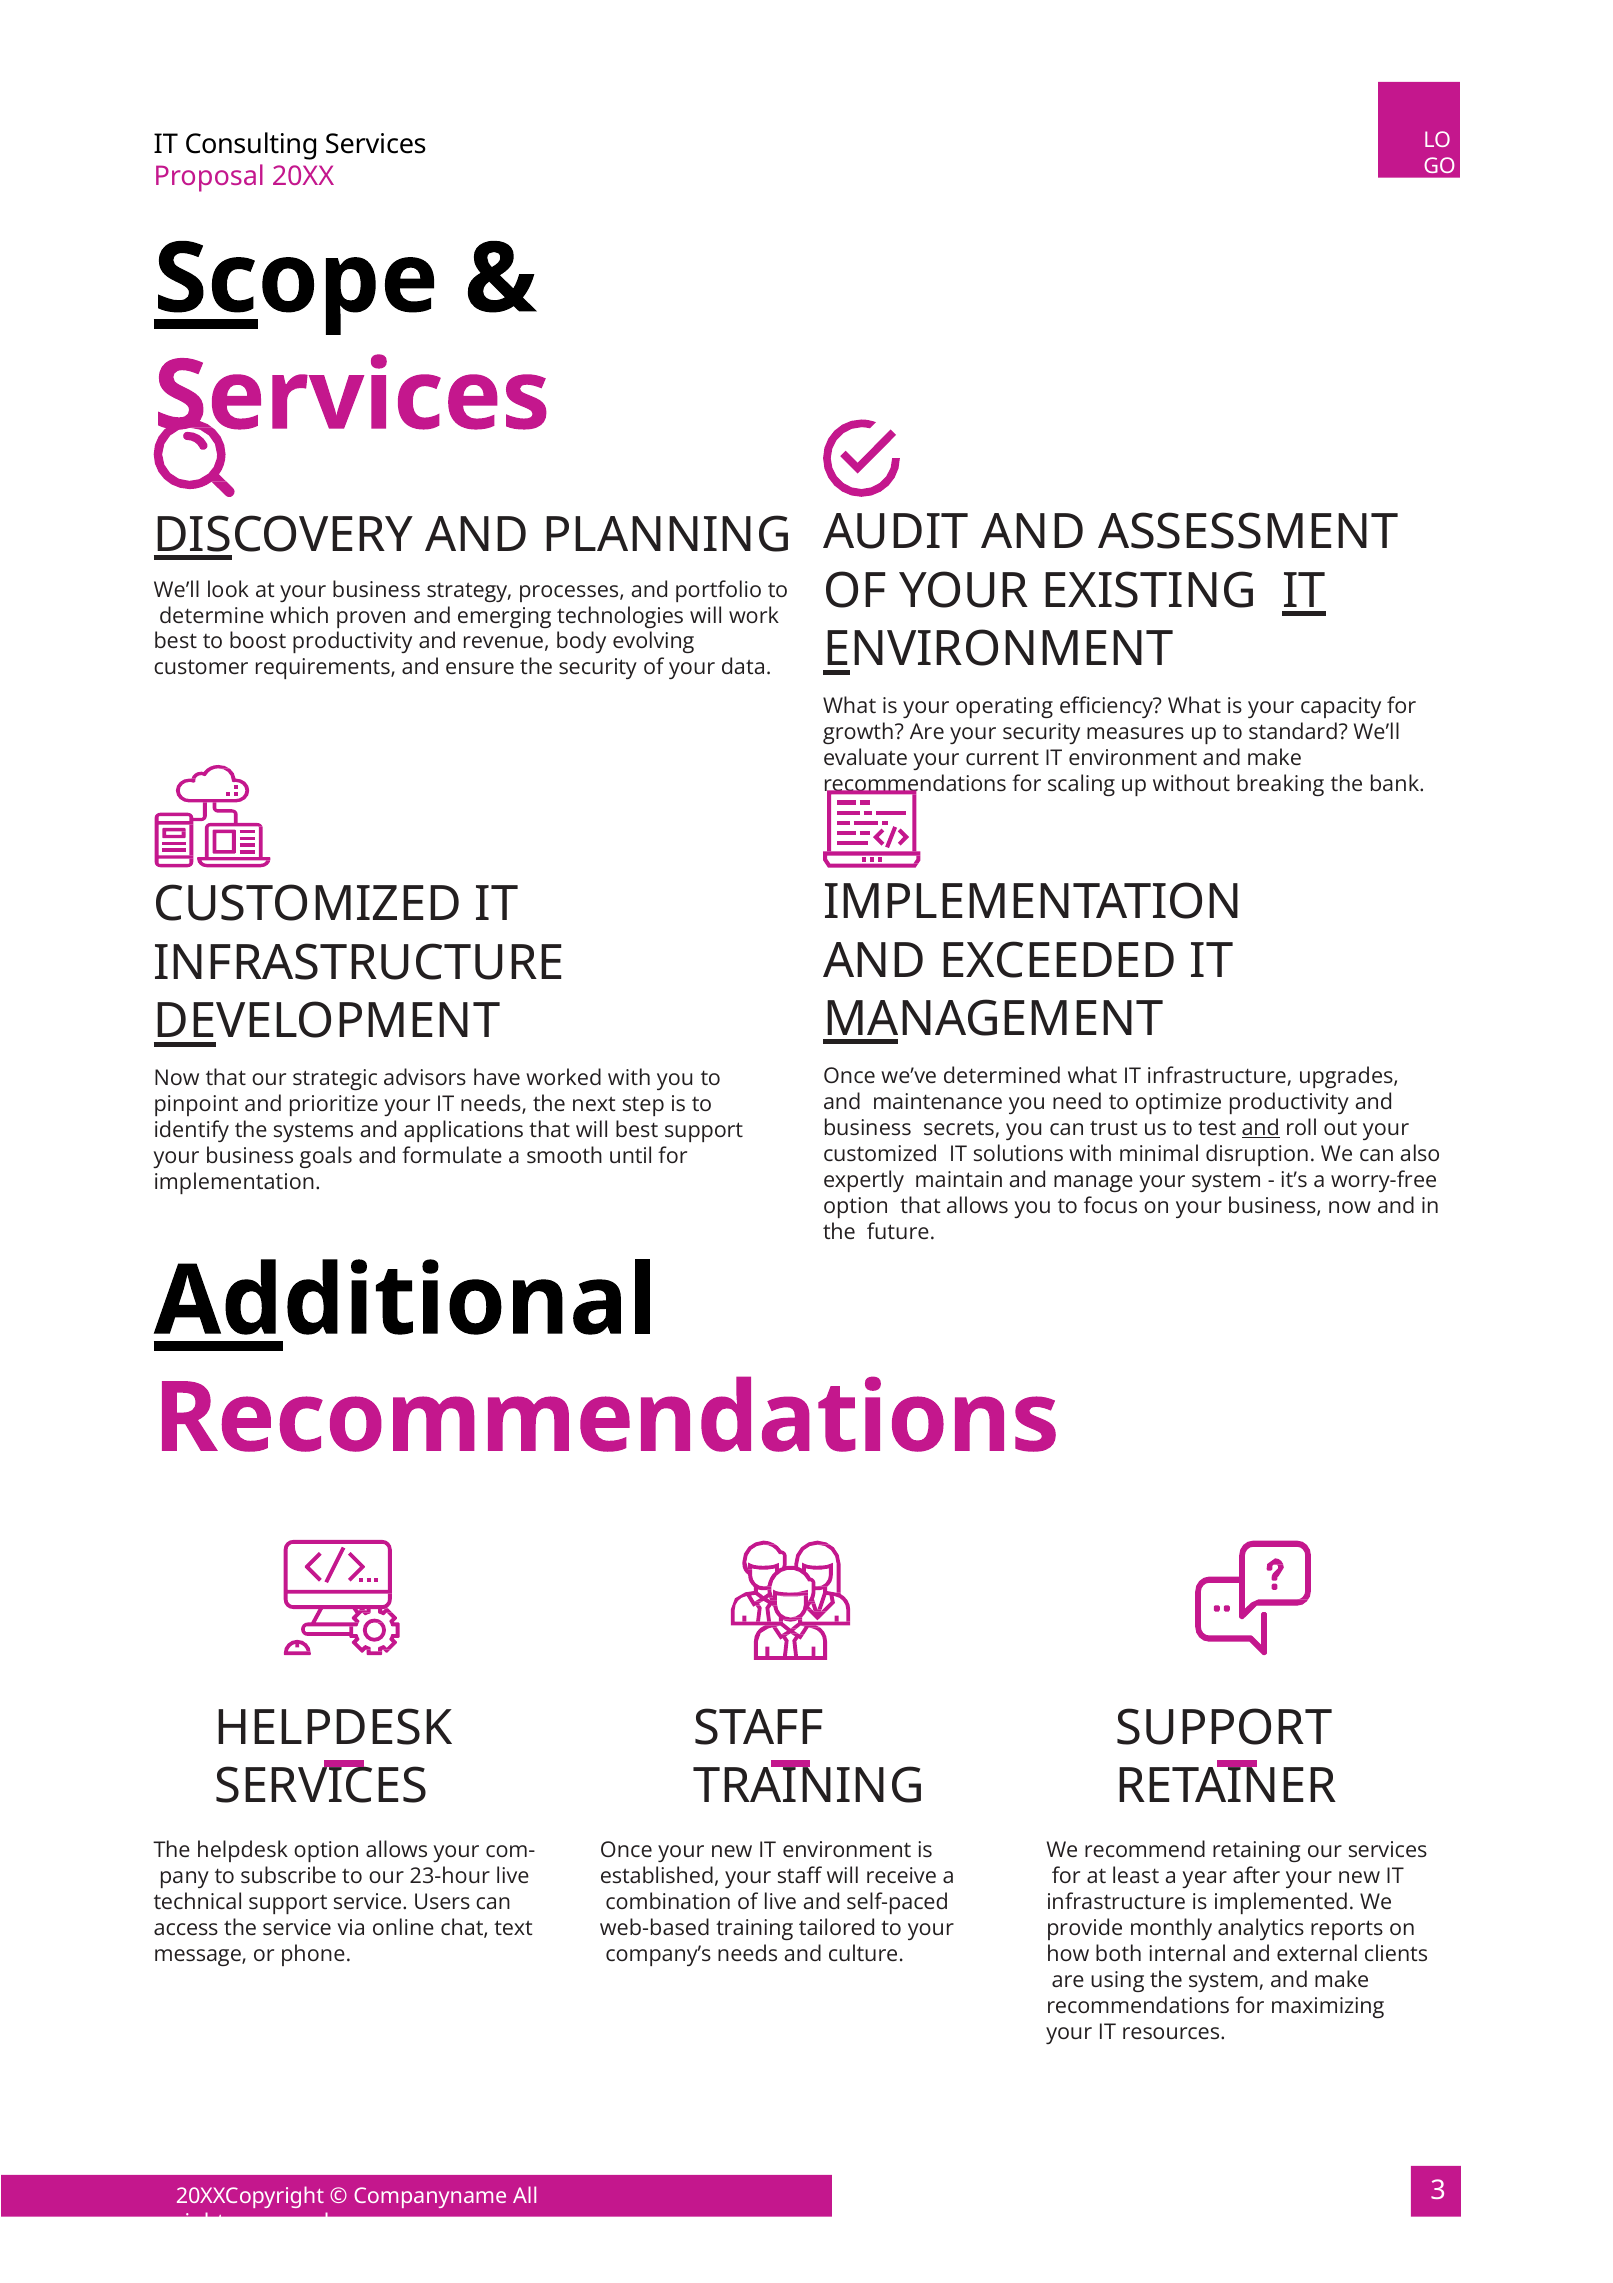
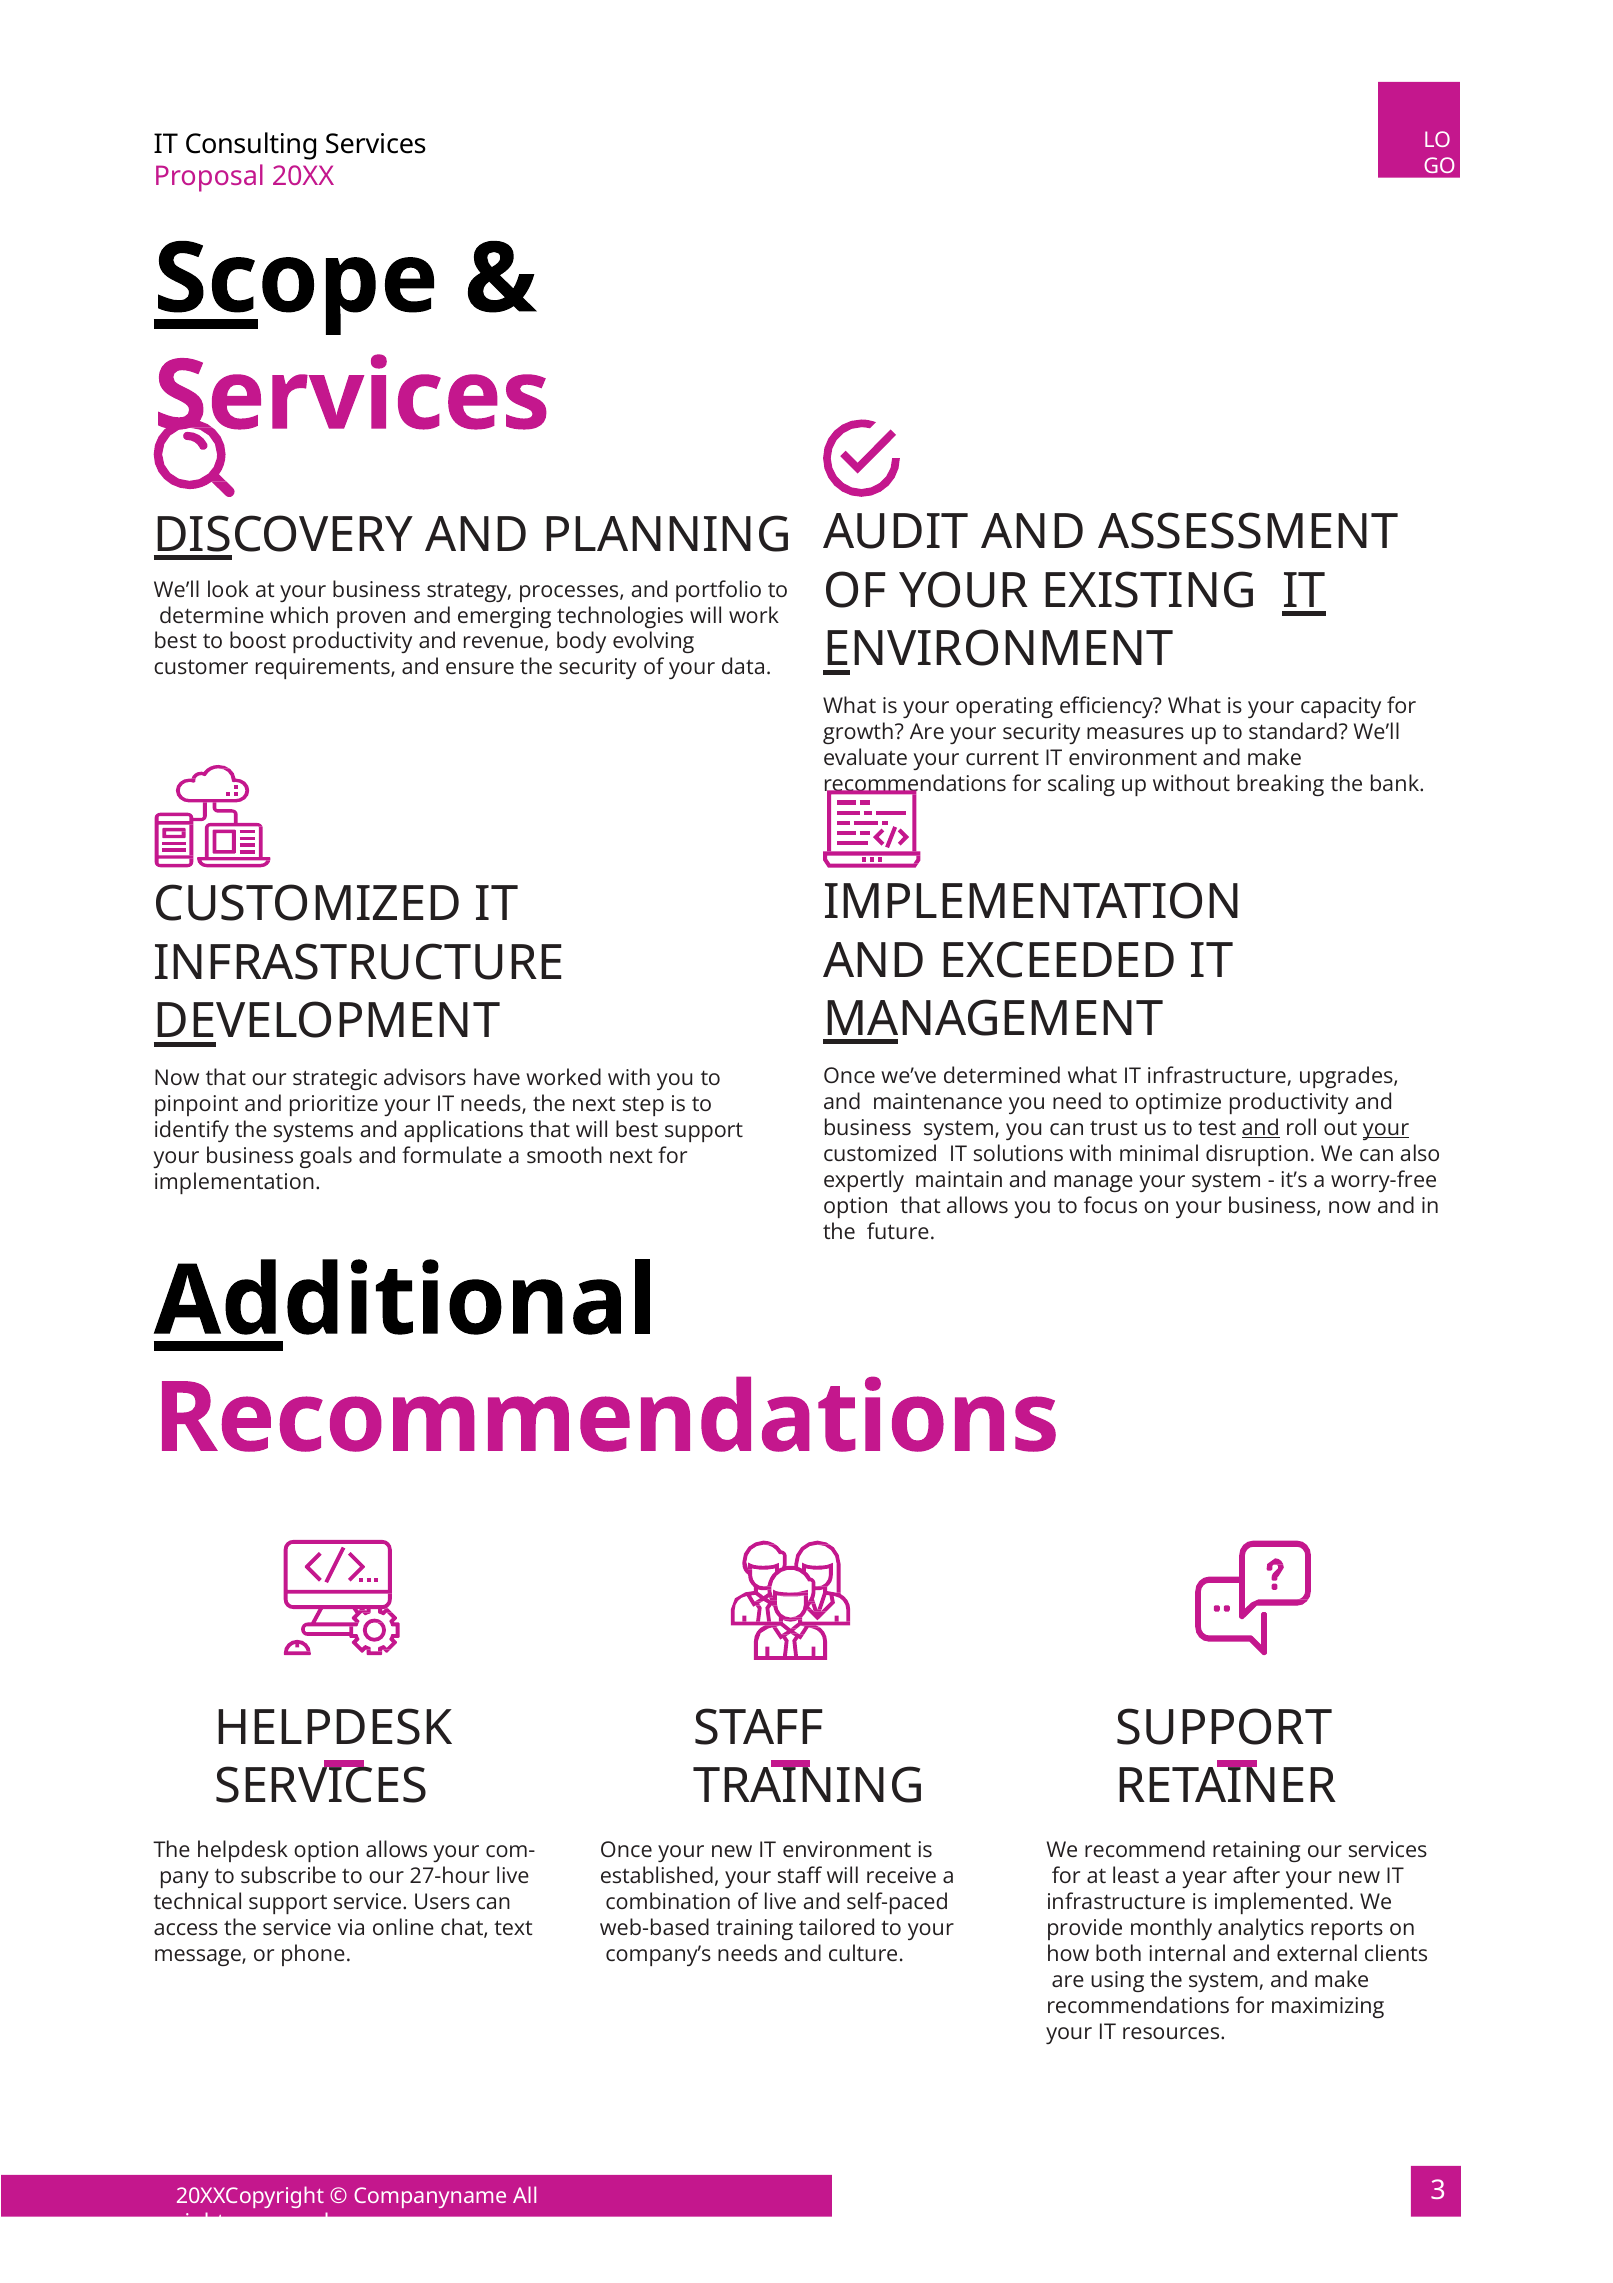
business secrets: secrets -> system (962, 1128)
your underline: none -> present (1386, 1128)
smooth until: until -> next (631, 1156)
23-hour: 23-hour -> 27-hour (450, 1876)
